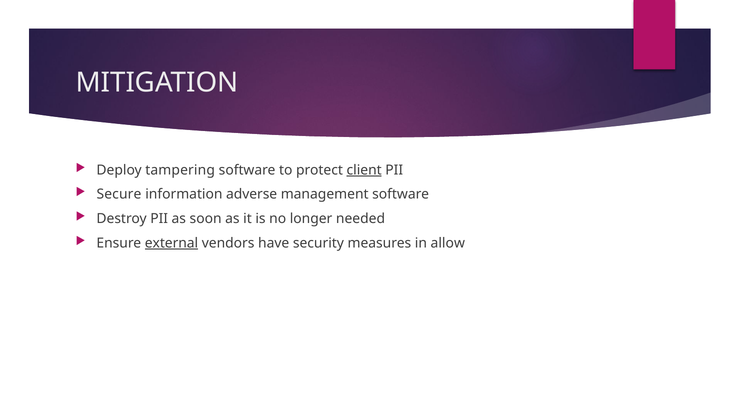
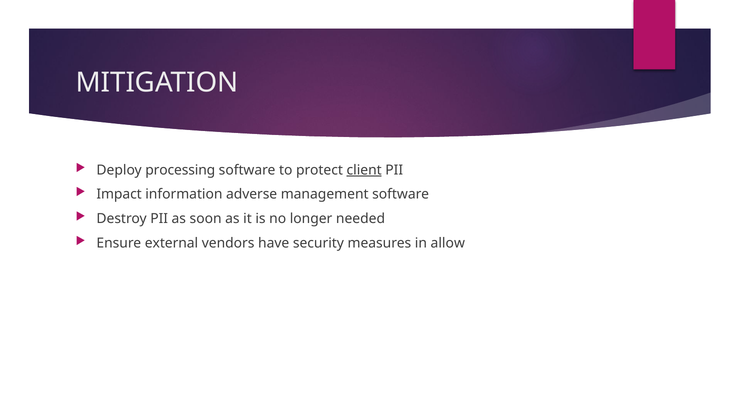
tampering: tampering -> processing (180, 170)
Secure: Secure -> Impact (119, 194)
external underline: present -> none (171, 243)
